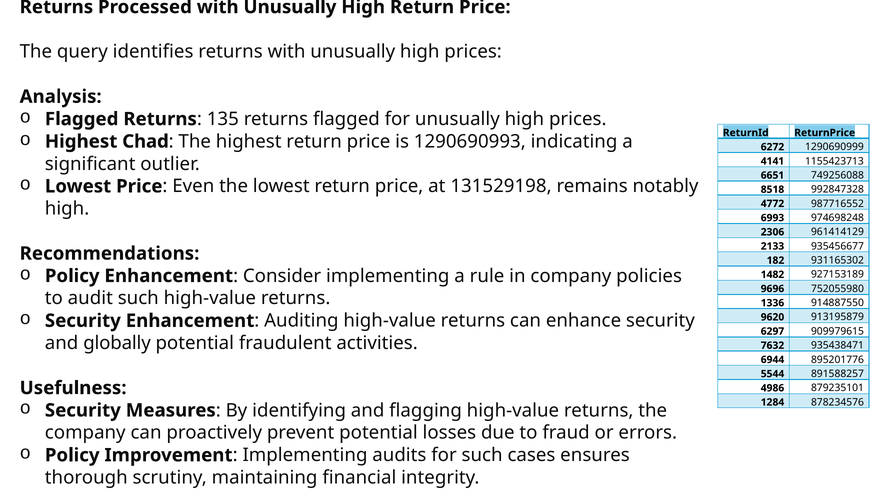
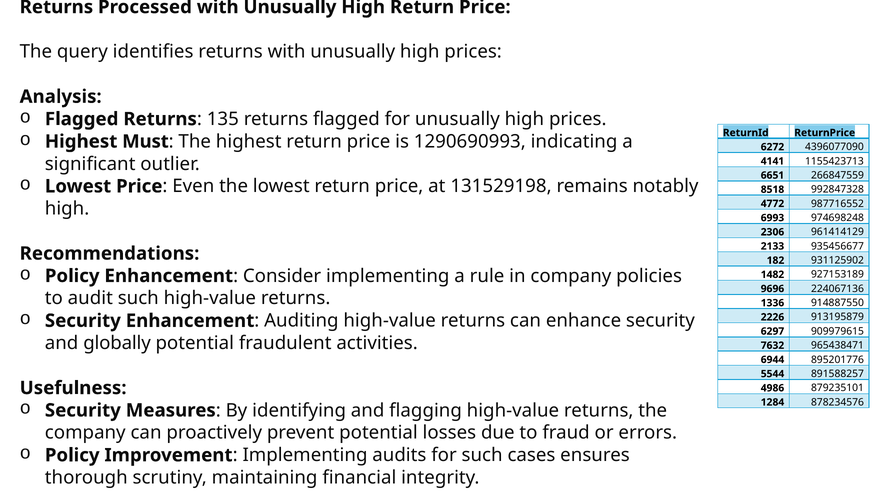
Chad: Chad -> Must (145, 141)
1290690999: 1290690999 -> 4396077090 (834, 147)
749256088: 749256088 -> 266847559 (837, 175)
931165302: 931165302 -> 931125902 (837, 260)
752055980: 752055980 -> 224067136 (837, 289)
9620: 9620 -> 2226 (772, 317)
935438471: 935438471 -> 965438471 (837, 345)
